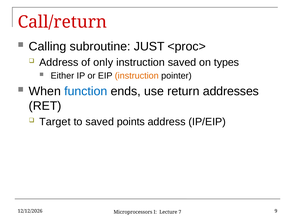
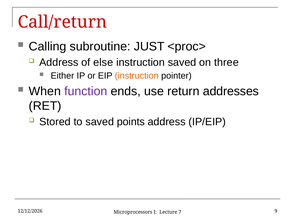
only: only -> else (103, 62)
types: types -> three (226, 62)
function colour: blue -> purple (86, 91)
Target: Target -> Stored (55, 122)
